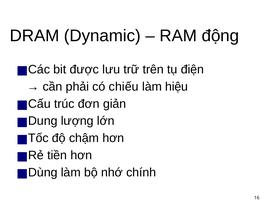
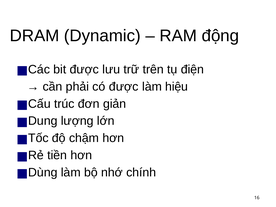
có chiếu: chiếu -> được (124, 87)
